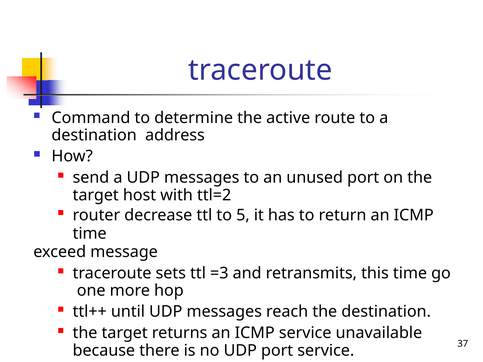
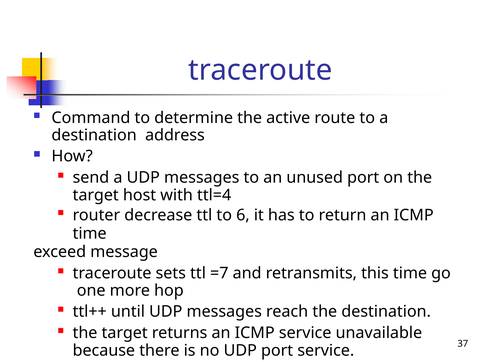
ttl=2: ttl=2 -> ttl=4 (214, 195)
5: 5 -> 6 (243, 215)
=3: =3 -> =7 (219, 273)
